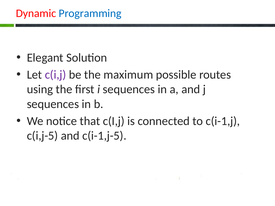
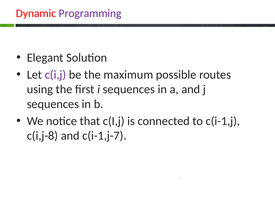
Programming colour: blue -> purple (90, 13)
c(i,j-5: c(i,j-5 -> c(i,j-8 (42, 136)
c(i-1,j-5: c(i-1,j-5 -> c(i-1,j-7 (104, 136)
